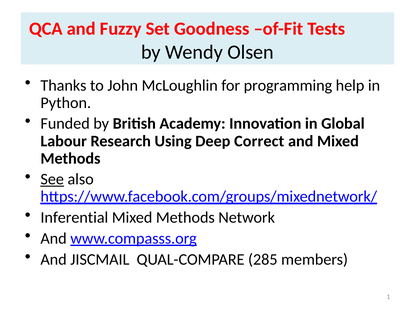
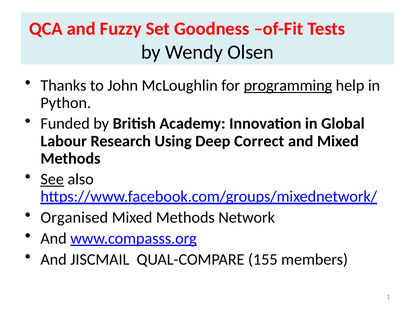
programming underline: none -> present (288, 86)
Inferential: Inferential -> Organised (74, 218)
285: 285 -> 155 (263, 260)
